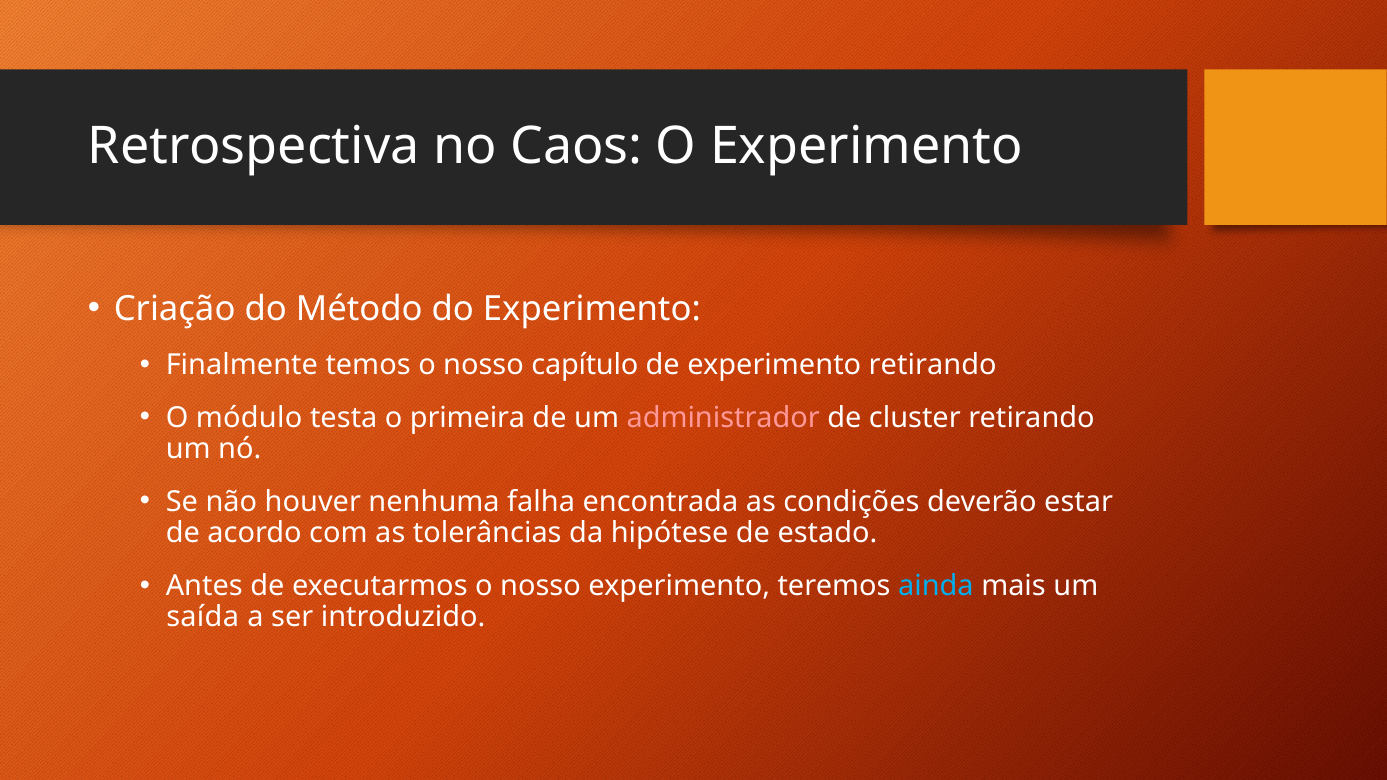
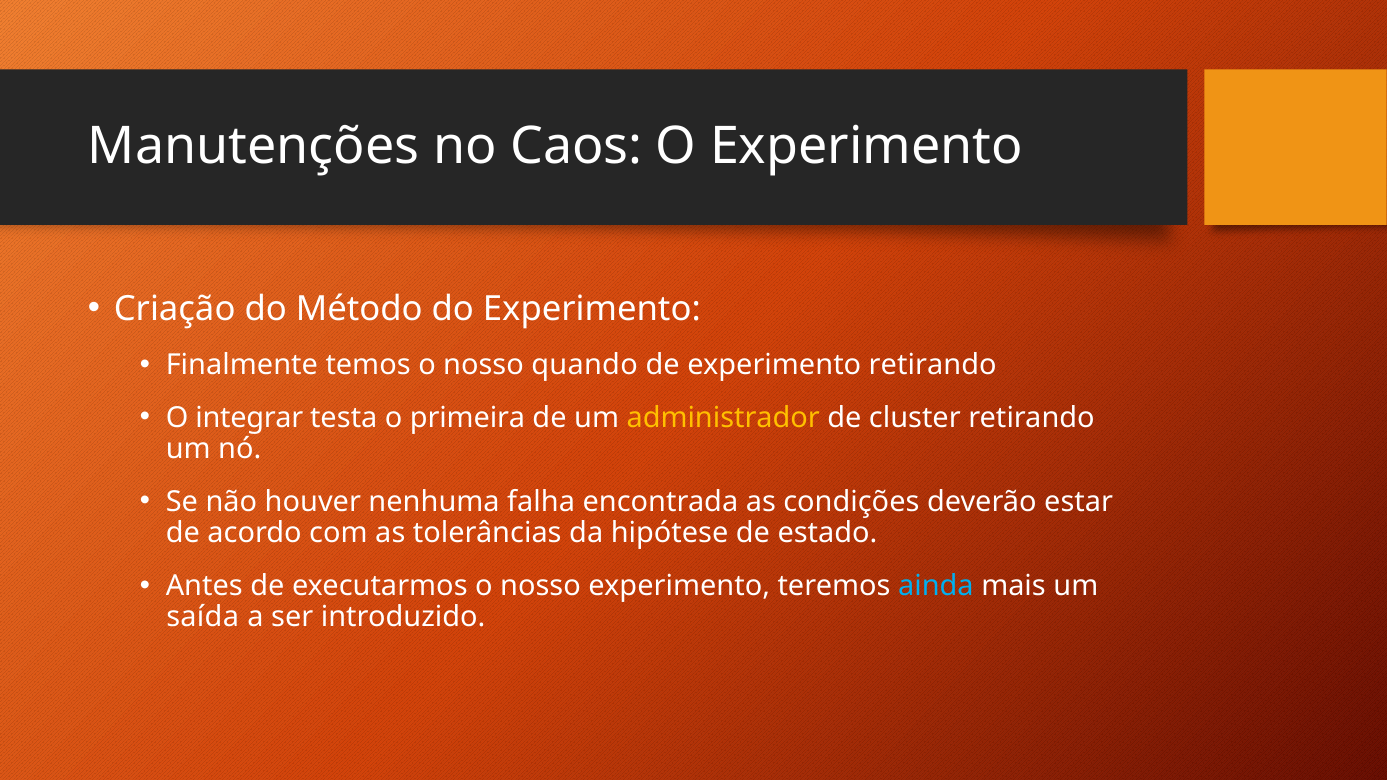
Retrospectiva: Retrospectiva -> Manutenções (254, 147)
capítulo: capítulo -> quando (585, 365)
módulo: módulo -> integrar (249, 418)
administrador colour: pink -> yellow (723, 418)
